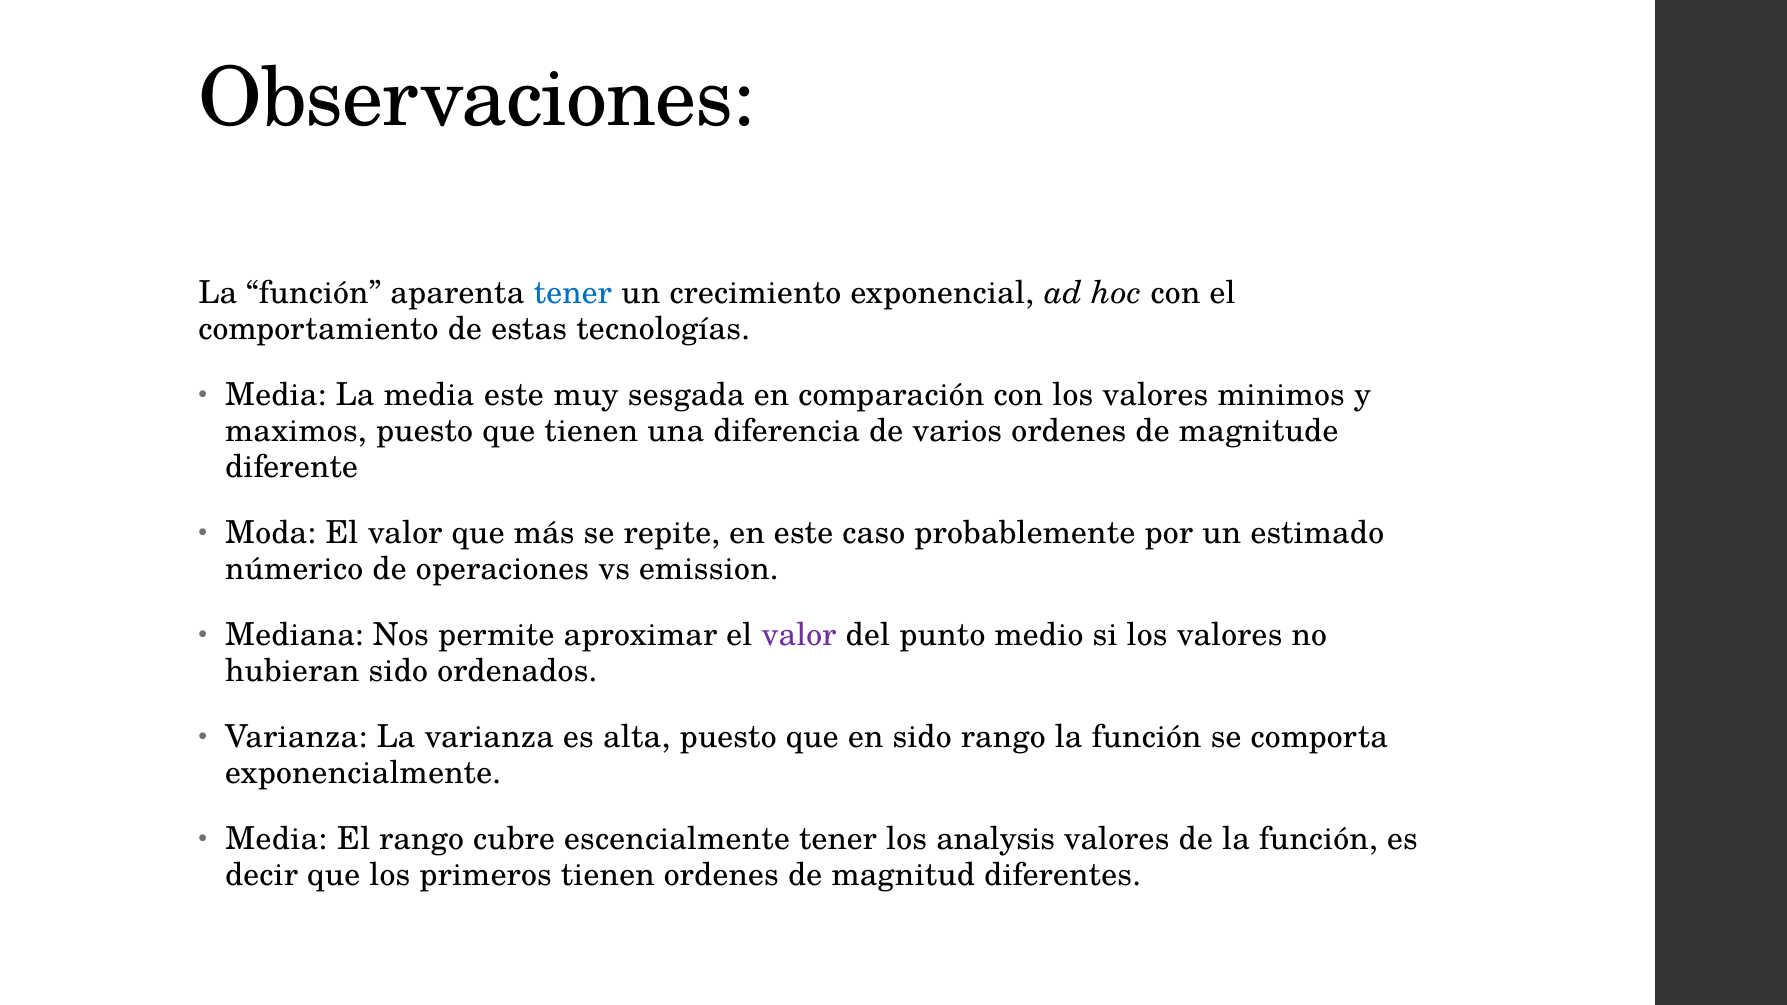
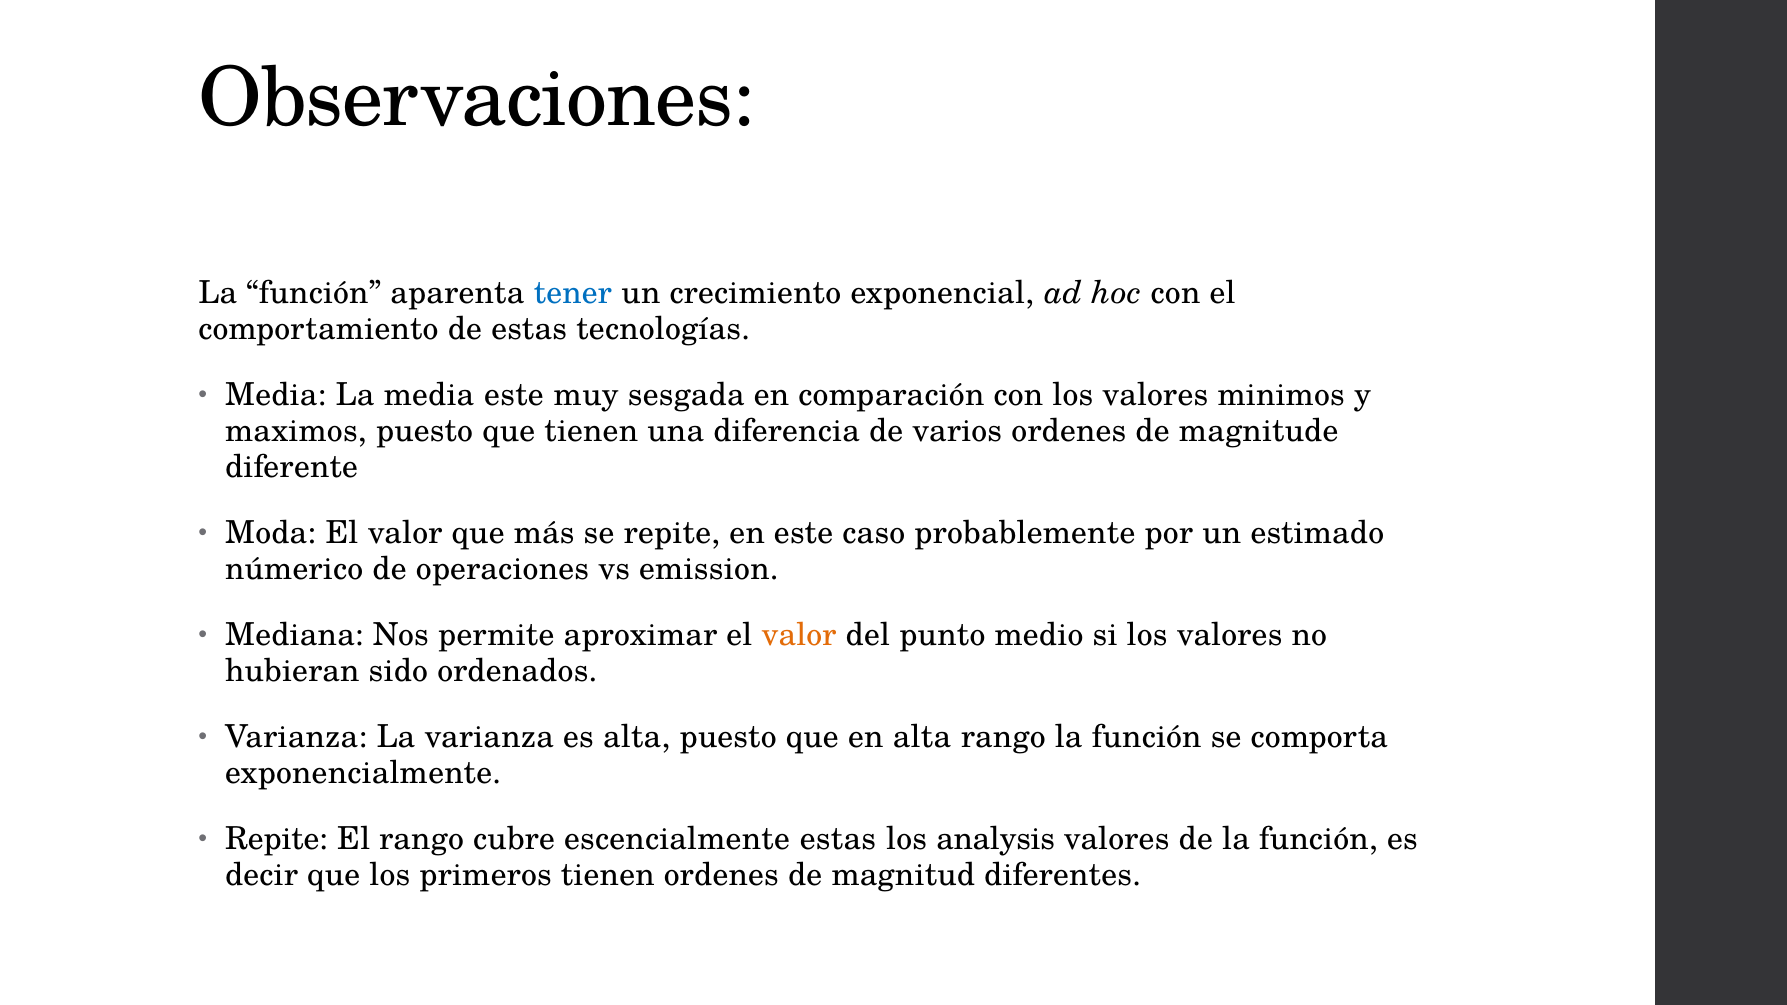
valor colour: purple -> orange (799, 635)
en sido: sido -> alta (922, 737)
Media: Media -> Repite (277, 839)
escencialmente tener: tener -> estas (838, 839)
